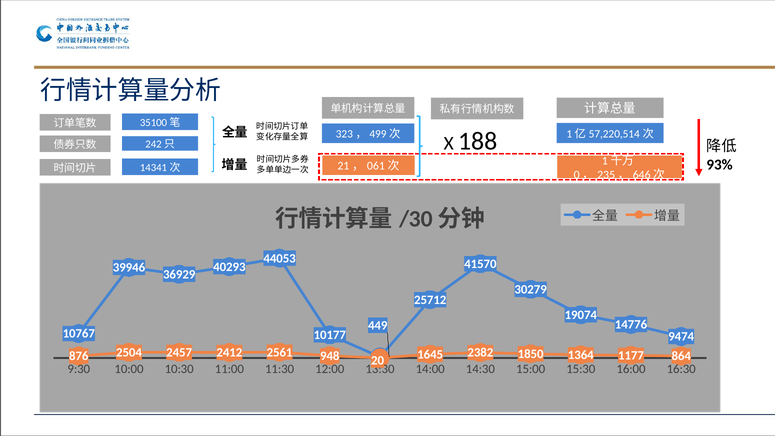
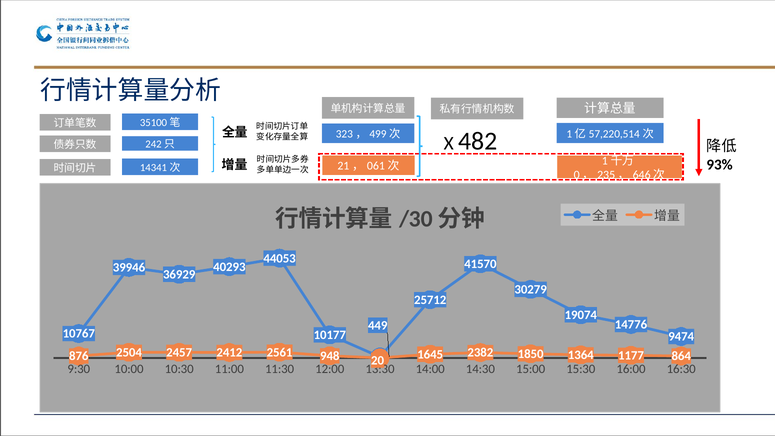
188: 188 -> 482 (478, 141)
